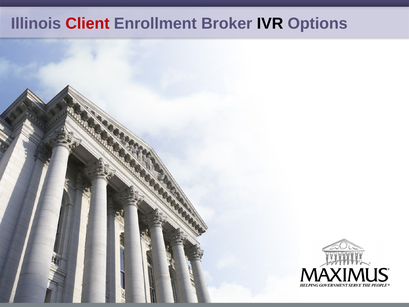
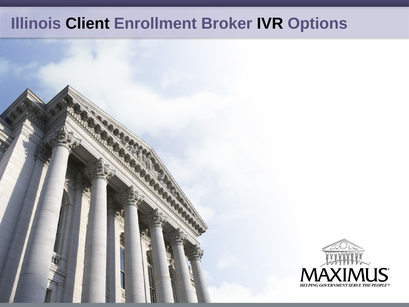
Client colour: red -> black (88, 24)
